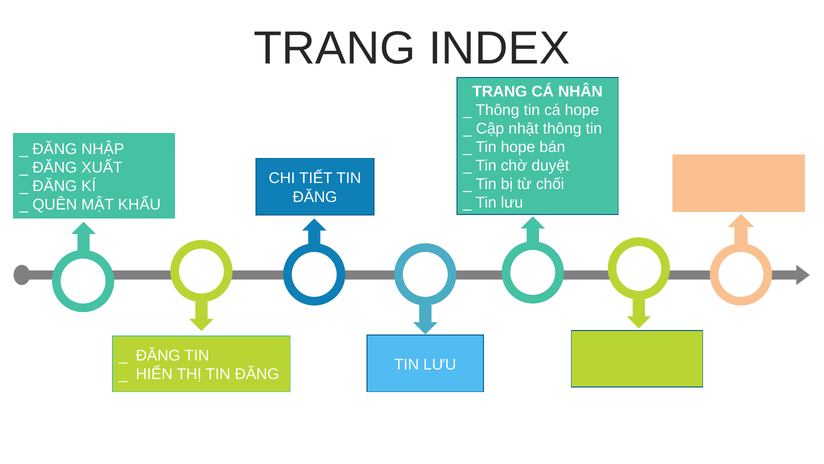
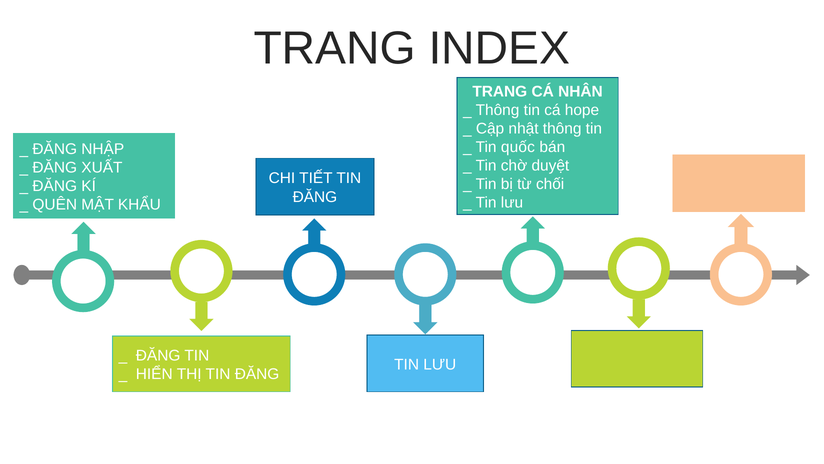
Tin hope: hope -> quốc (518, 147)
